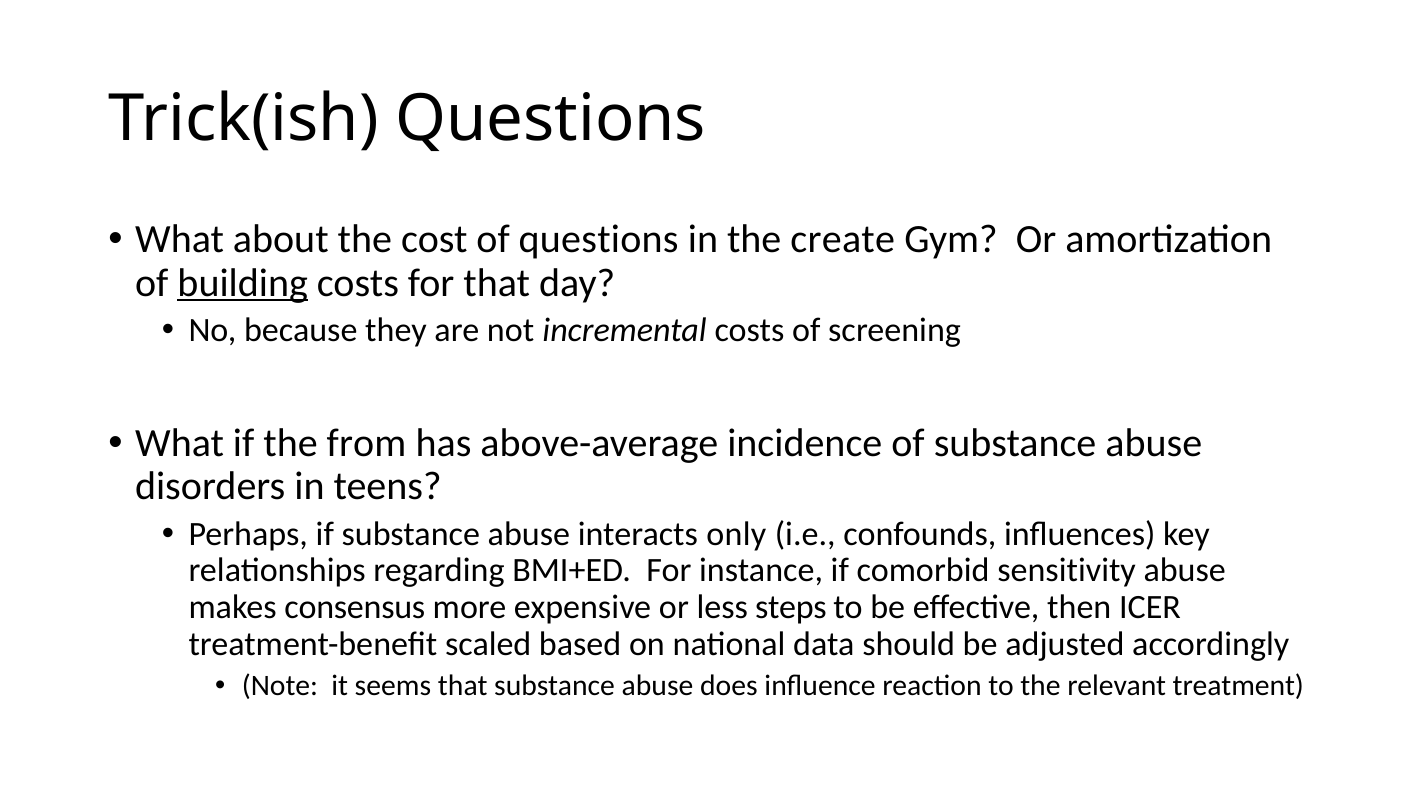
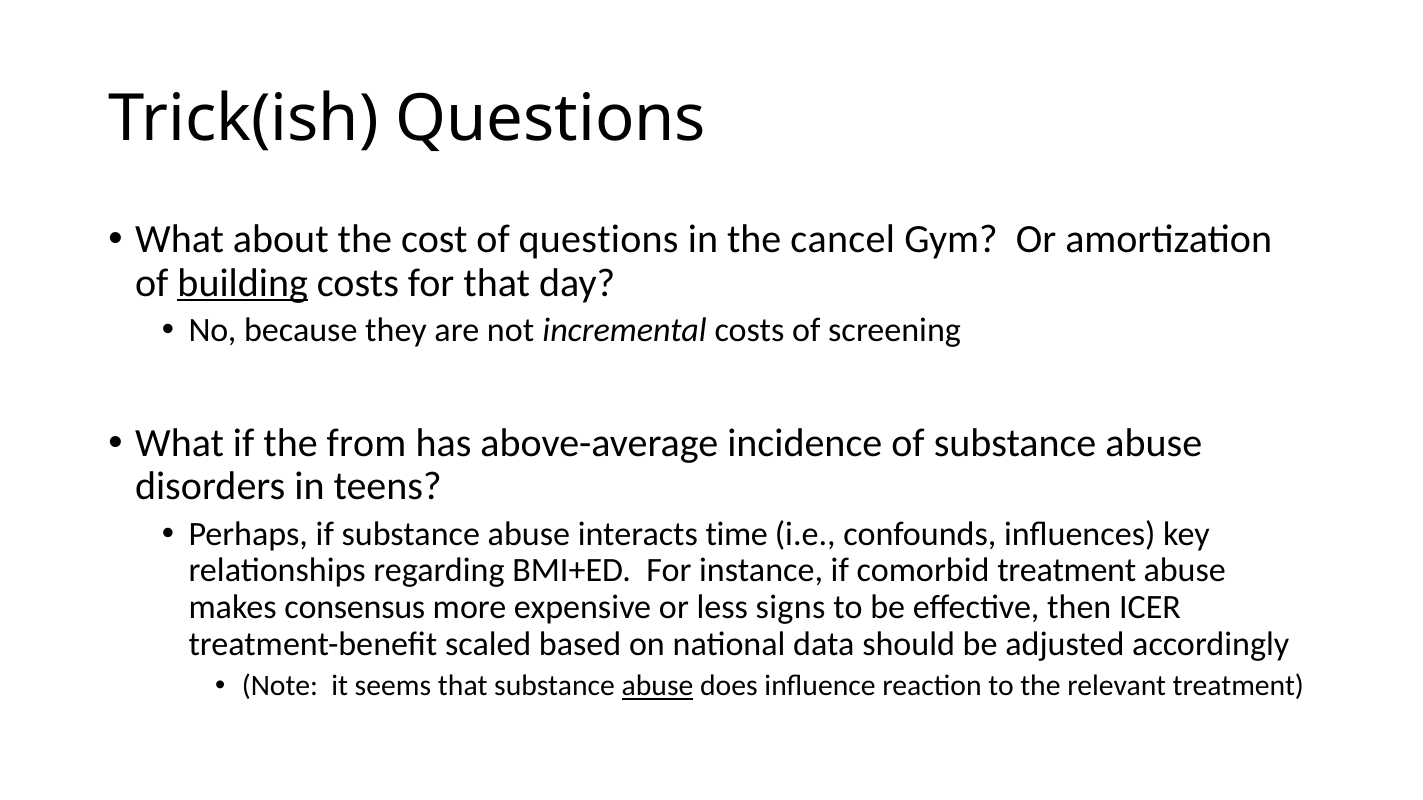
create: create -> cancel (843, 240)
only: only -> time (737, 534)
comorbid sensitivity: sensitivity -> treatment (1067, 571)
steps: steps -> signs (791, 608)
abuse underline: none -> present (658, 686)
